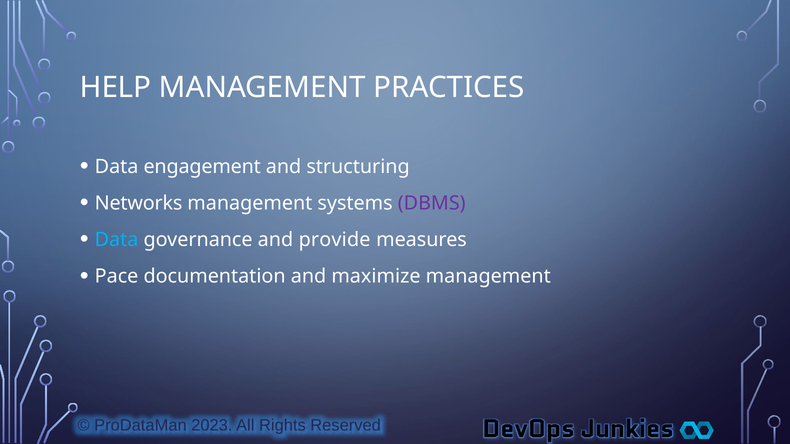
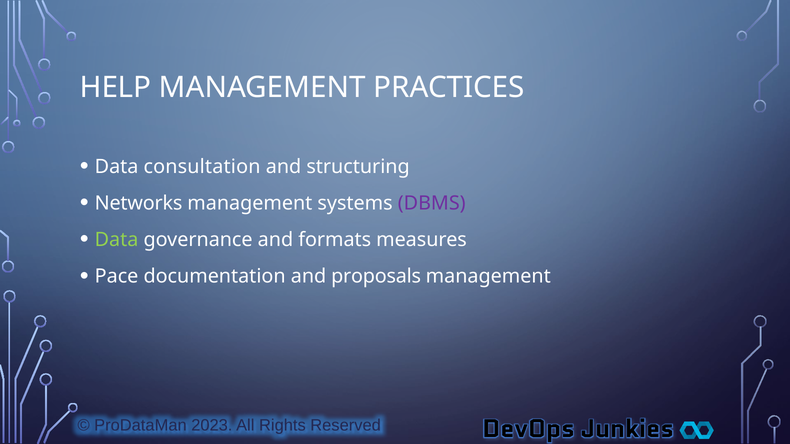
engagement: engagement -> consultation (202, 167)
Data colour: light blue -> light green (117, 240)
provide: provide -> formats (335, 240)
maximize: maximize -> proposals (376, 277)
